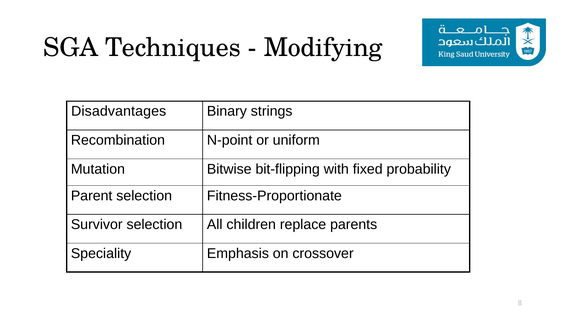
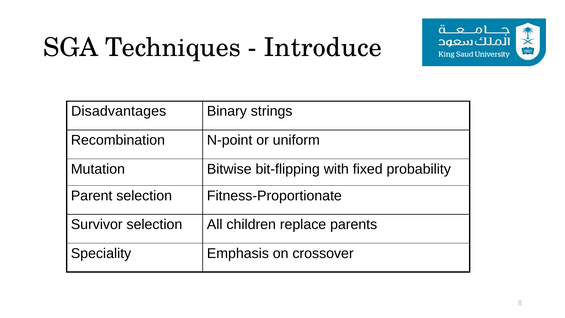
Modifying: Modifying -> Introduce (323, 47)
